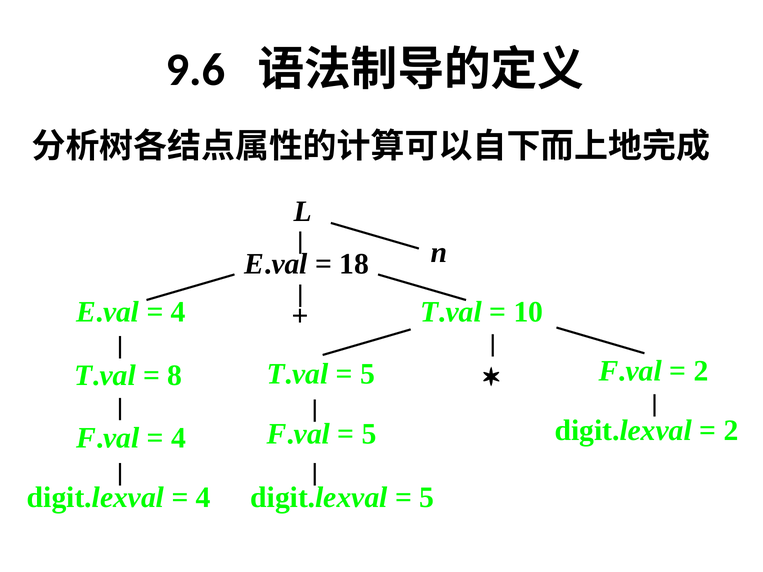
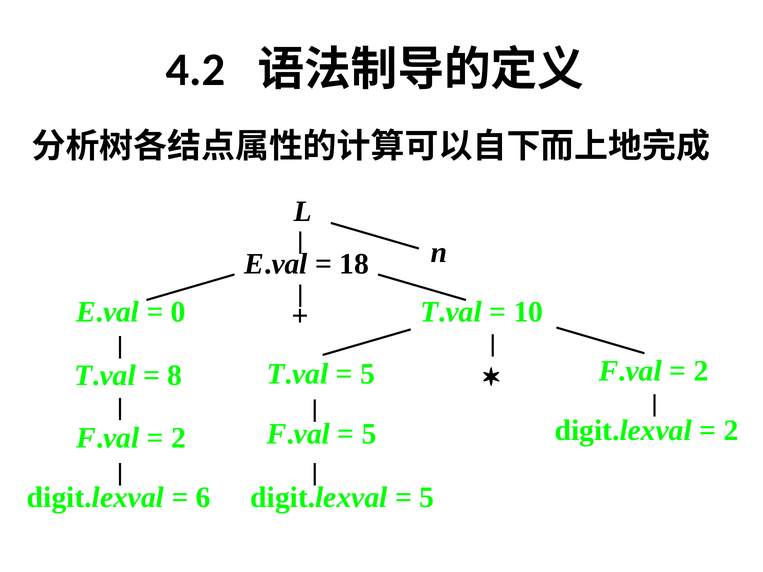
9.6: 9.6 -> 4.2 (196, 70)
4: 4 -> 0 (178, 312)
4: 4 -> 2 (179, 438)
4: 4 -> 6 (203, 498)
